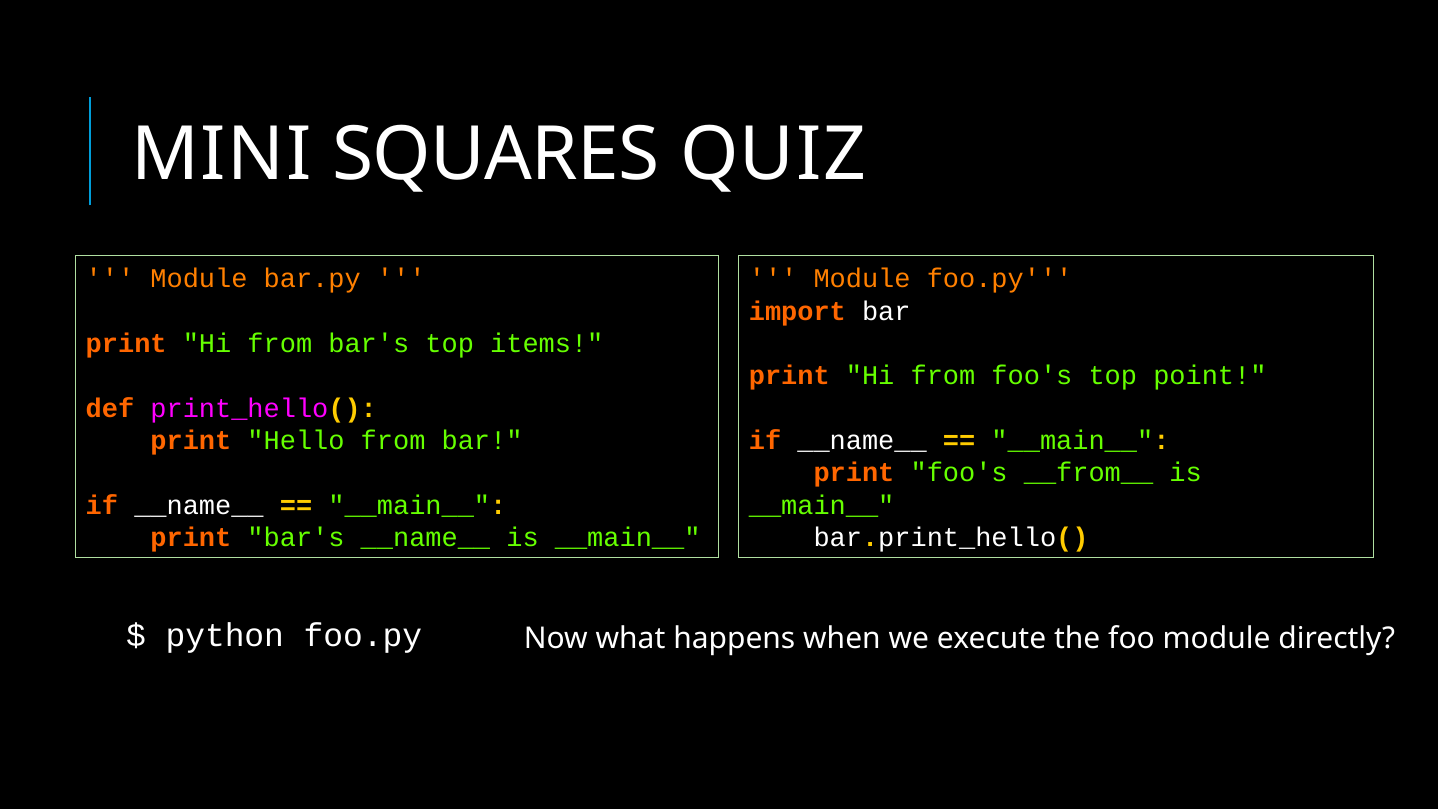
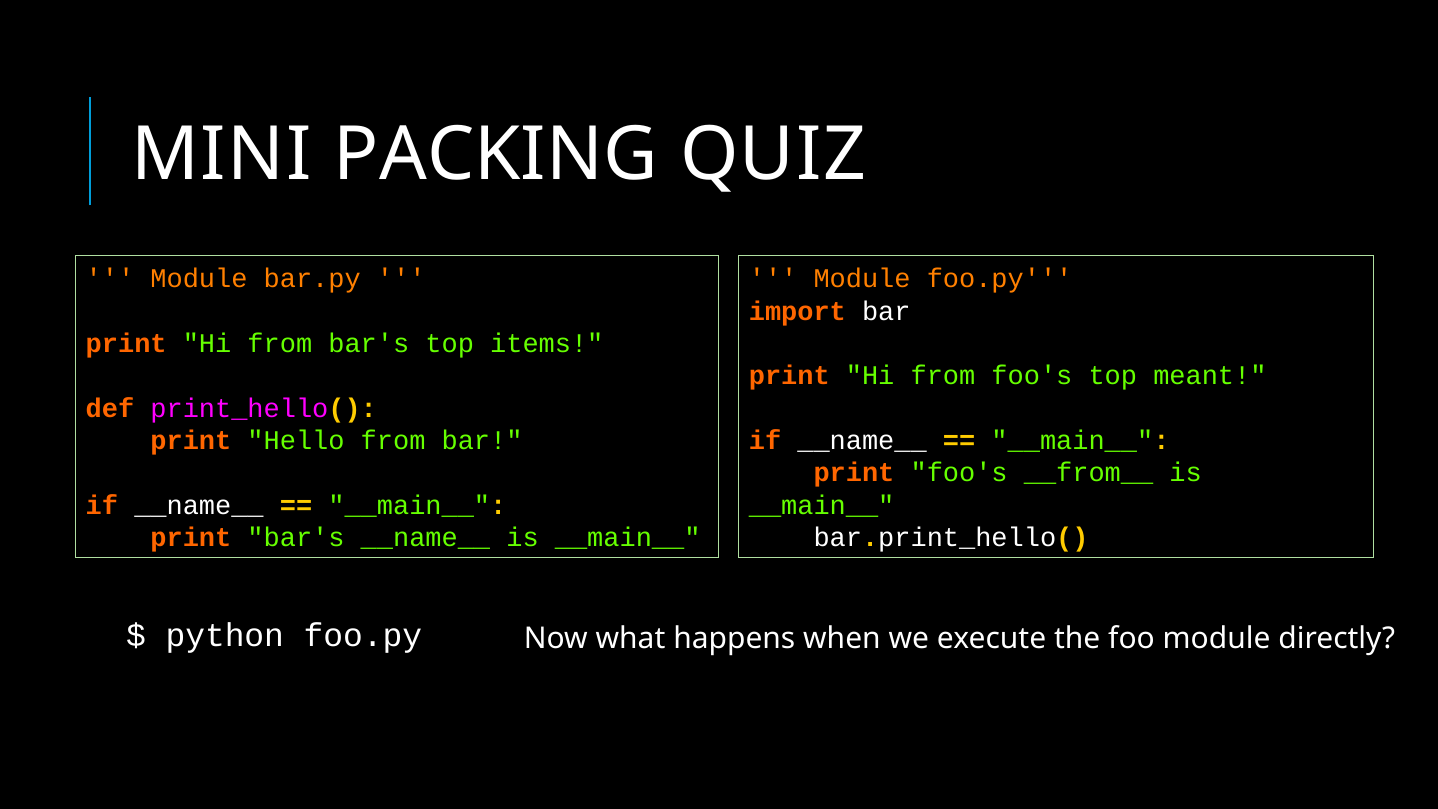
SQUARES: SQUARES -> PACKING (496, 154)
point: point -> meant (1210, 376)
